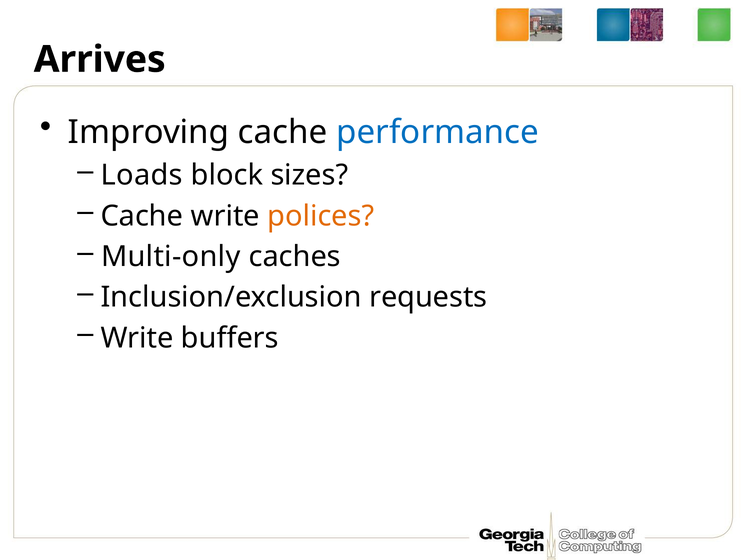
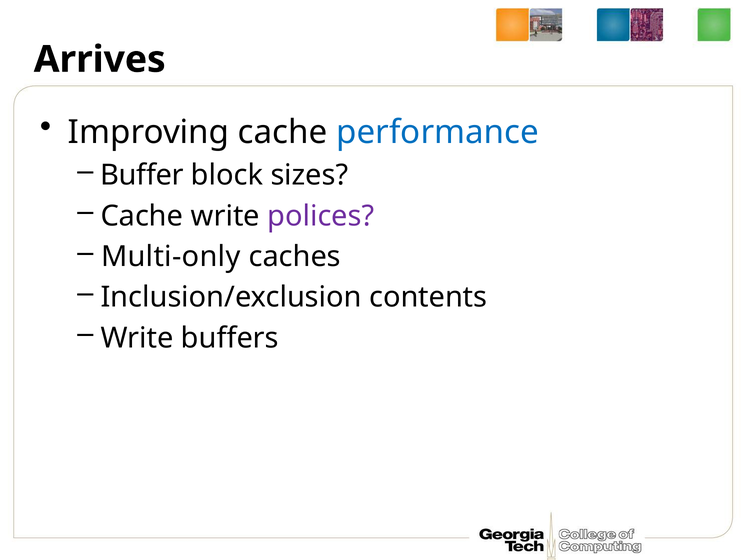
Loads: Loads -> Buffer (142, 175)
polices colour: orange -> purple (321, 216)
requests: requests -> contents (428, 297)
